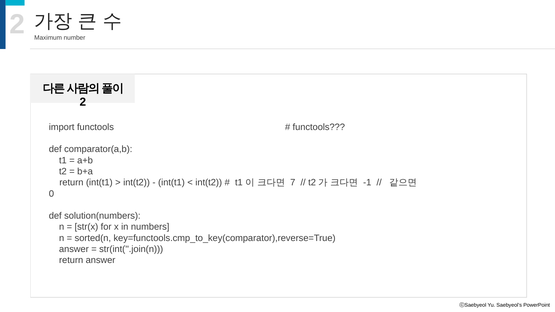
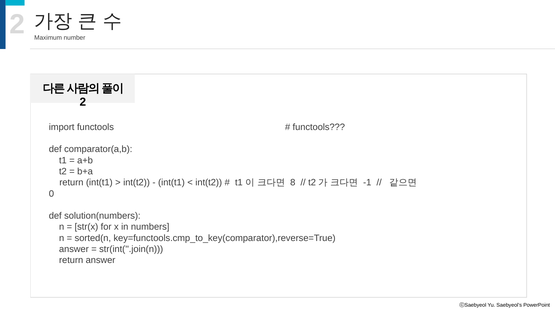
7: 7 -> 8 (293, 183)
